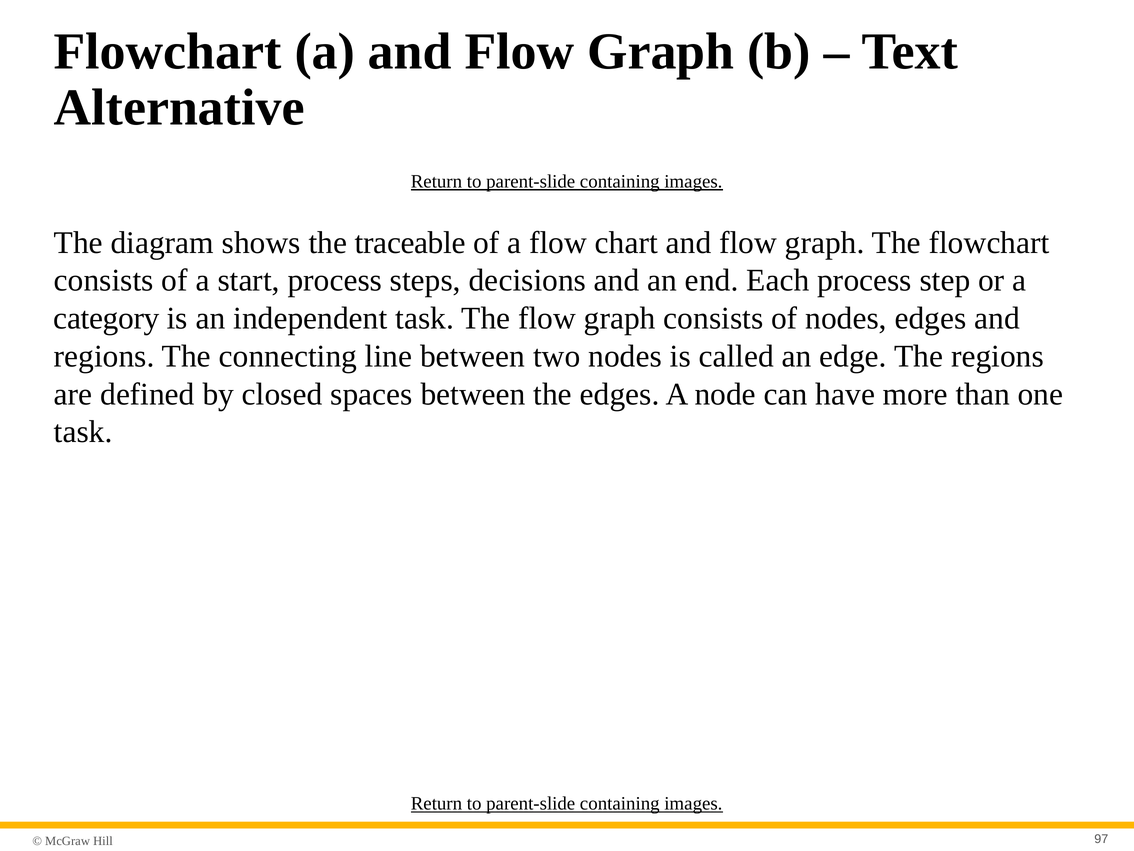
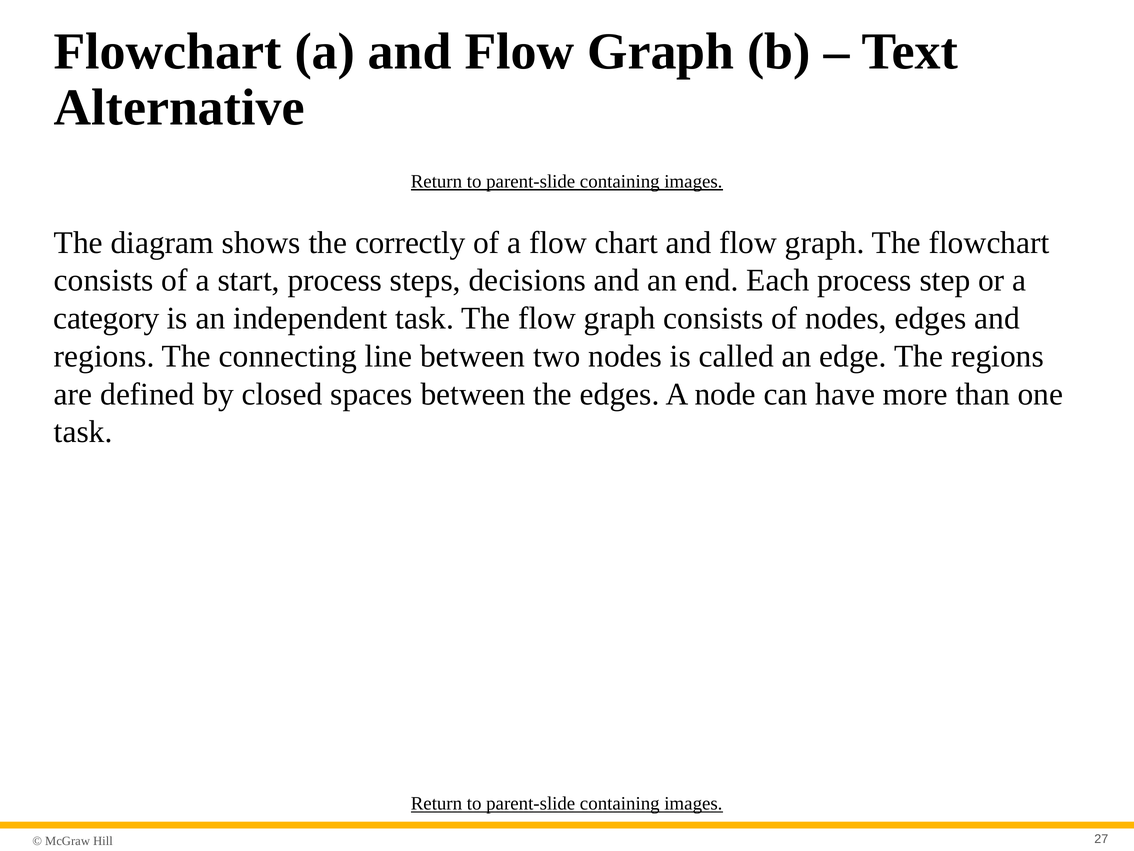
traceable: traceable -> correctly (410, 242)
97: 97 -> 27 (1101, 838)
